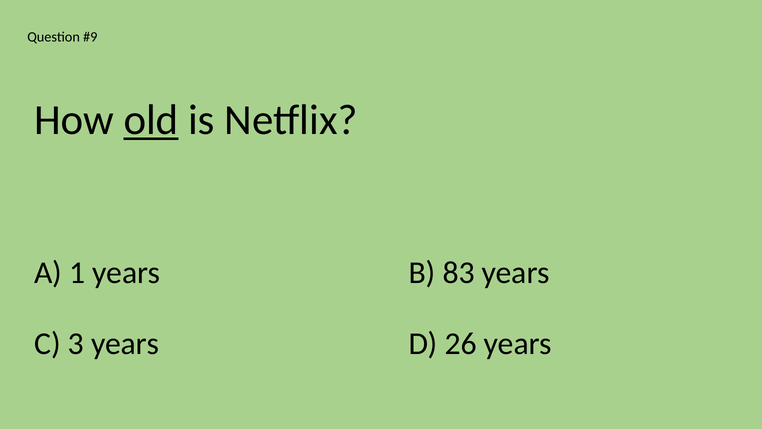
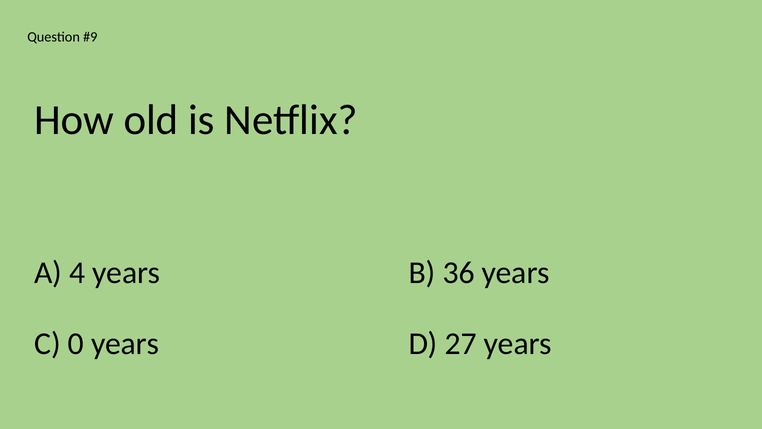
old underline: present -> none (151, 120)
1: 1 -> 4 (77, 273)
83: 83 -> 36 (459, 273)
3: 3 -> 0 (76, 344)
26: 26 -> 27 (461, 344)
